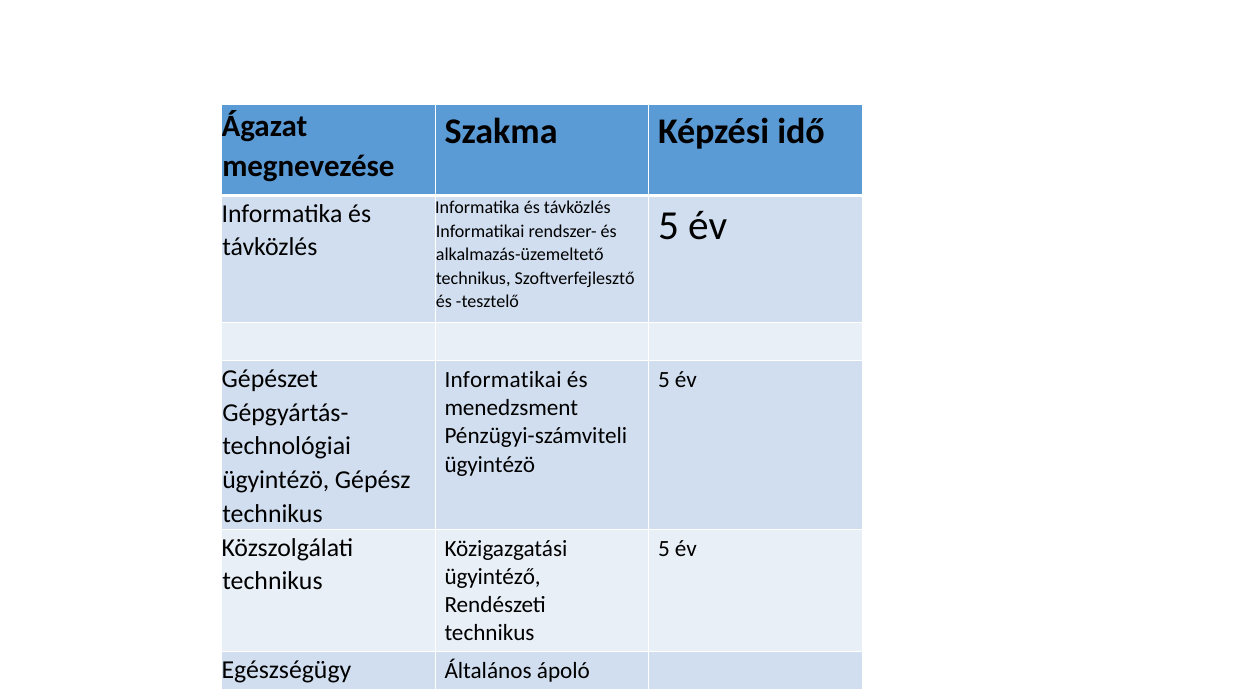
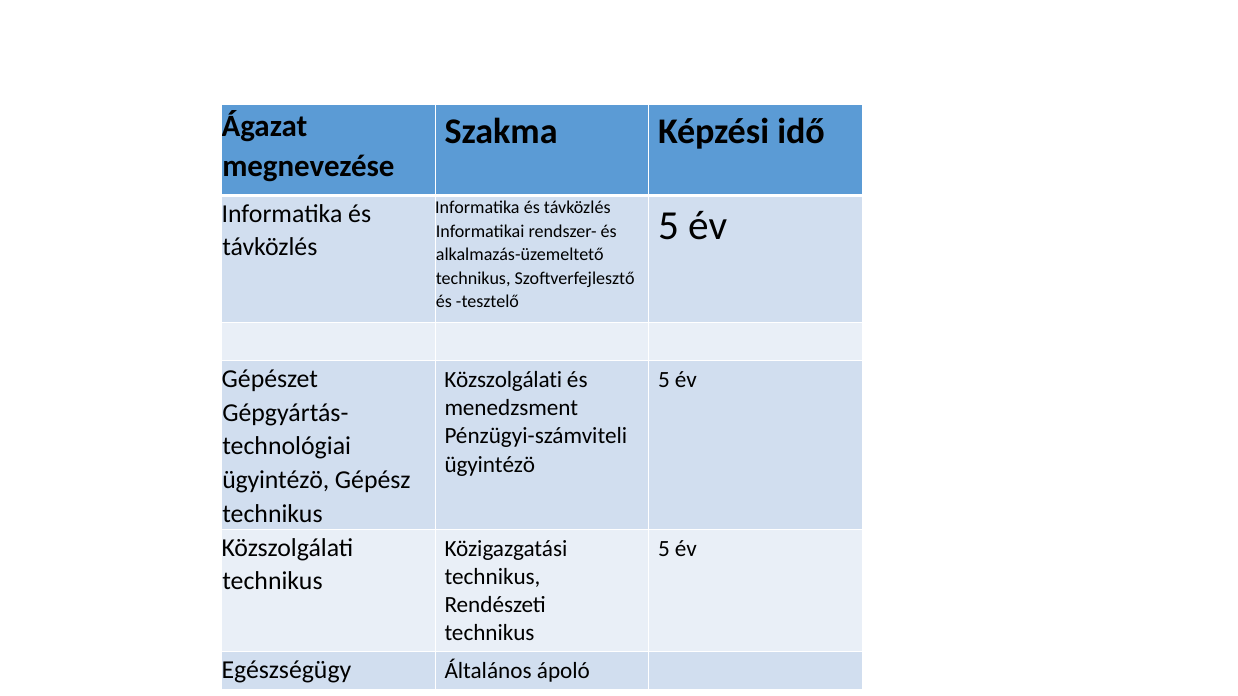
Informatikai: Informatikai -> Közszolgálati (503, 380)
ügyintéző: ügyintéző -> technikus (493, 577)
